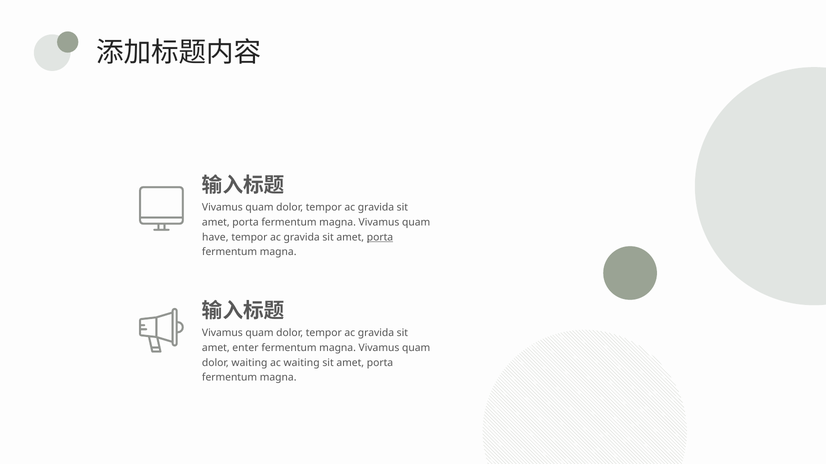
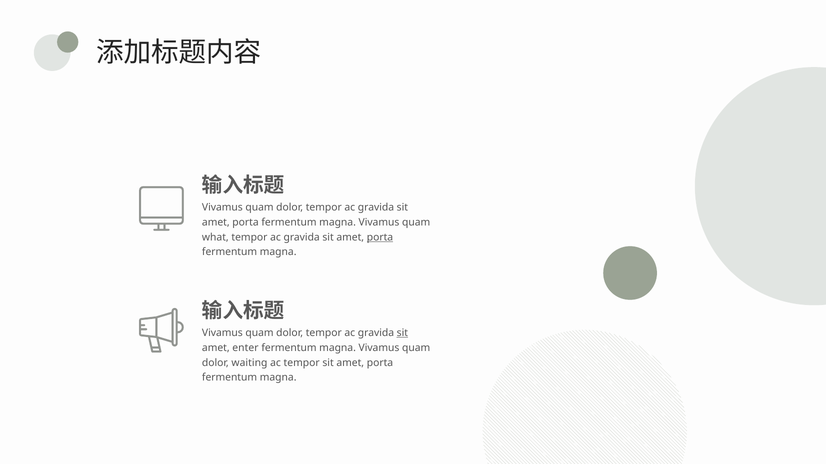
have: have -> what (215, 237)
sit underline: none -> present (402, 333)
ac waiting: waiting -> tempor (302, 363)
